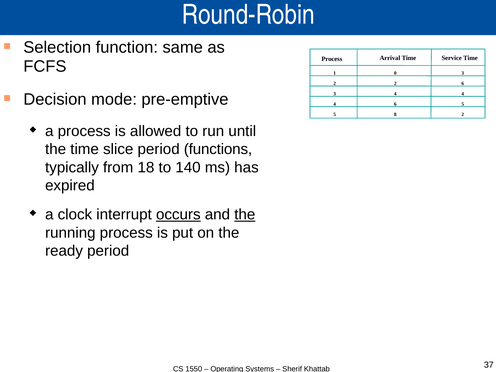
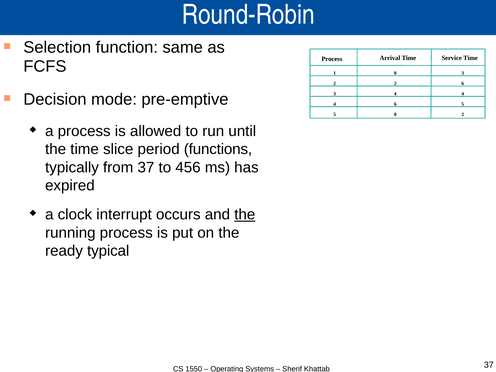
from 18: 18 -> 37 (146, 167)
140: 140 -> 456 (188, 167)
occurs underline: present -> none (178, 215)
ready period: period -> typical (108, 251)
